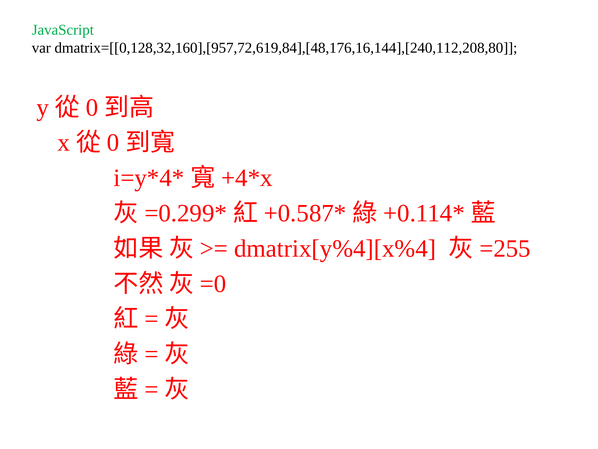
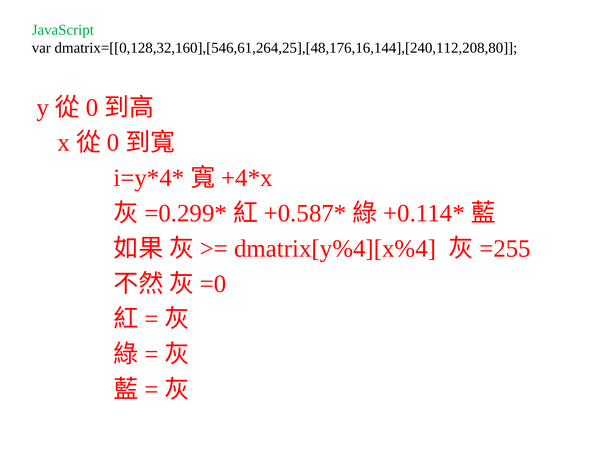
dmatrix=[[0,128,32,160],[957,72,619,84],[48,176,16,144],[240,112,208,80: dmatrix=[[0,128,32,160],[957,72,619,84],[48,176,16,144],[240,112,208,80 -> dmatrix=[[0,128,32,160],[546,61,264,25],[48,176,16,144],[240,112,208,80 (286, 48)
